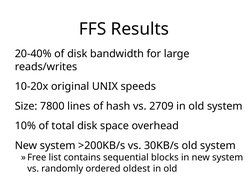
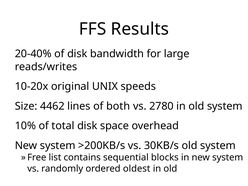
7800: 7800 -> 4462 (52, 106)
hash: hash -> both (118, 106)
2709: 2709 -> 2780 (161, 106)
